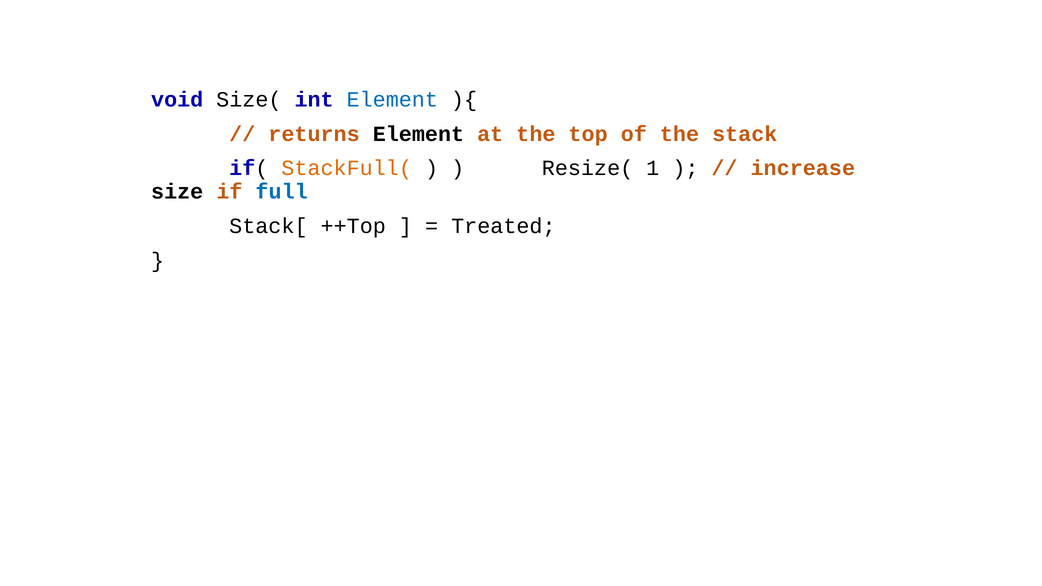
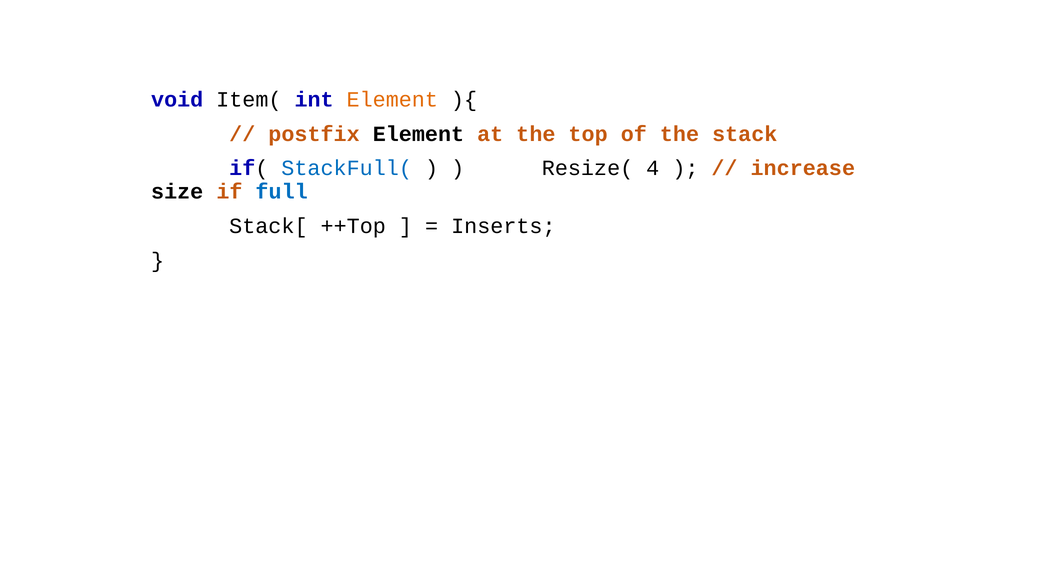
Size(: Size( -> Item( (249, 100)
Element colour: blue -> orange (392, 100)
returns: returns -> postfix (314, 134)
StackFull( colour: orange -> blue (347, 168)
1: 1 -> 4 (653, 168)
Treated: Treated -> Inserts (503, 226)
